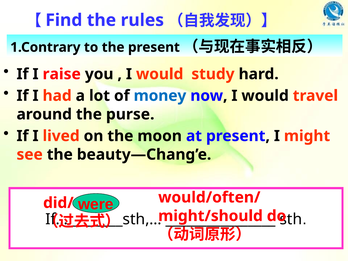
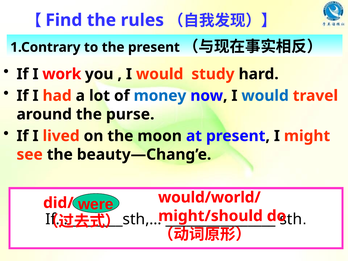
raise: raise -> work (62, 74)
would colour: black -> blue (265, 96)
would/often/: would/often/ -> would/world/ (209, 197)
